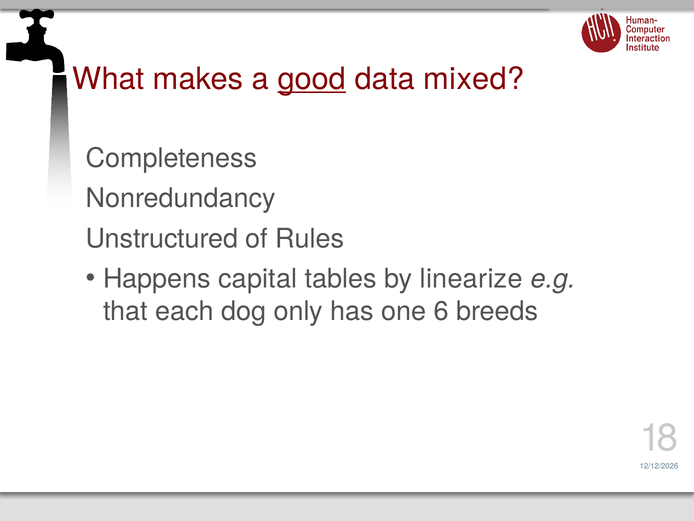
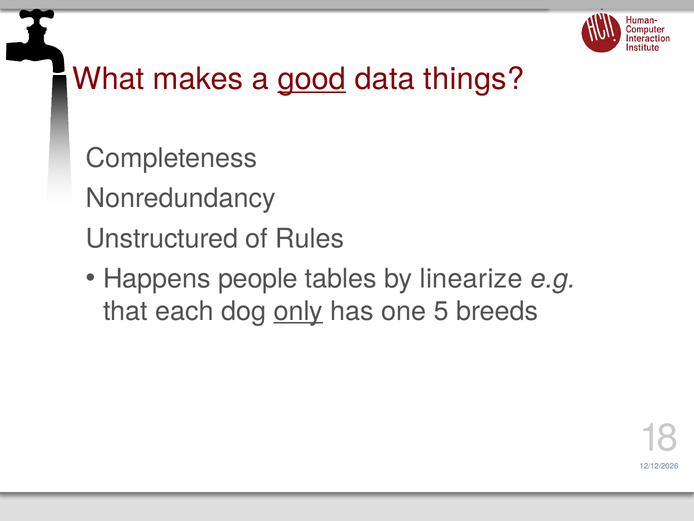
mixed: mixed -> things (474, 79)
capital: capital -> people (258, 279)
only underline: none -> present (298, 311)
6: 6 -> 5 (441, 311)
